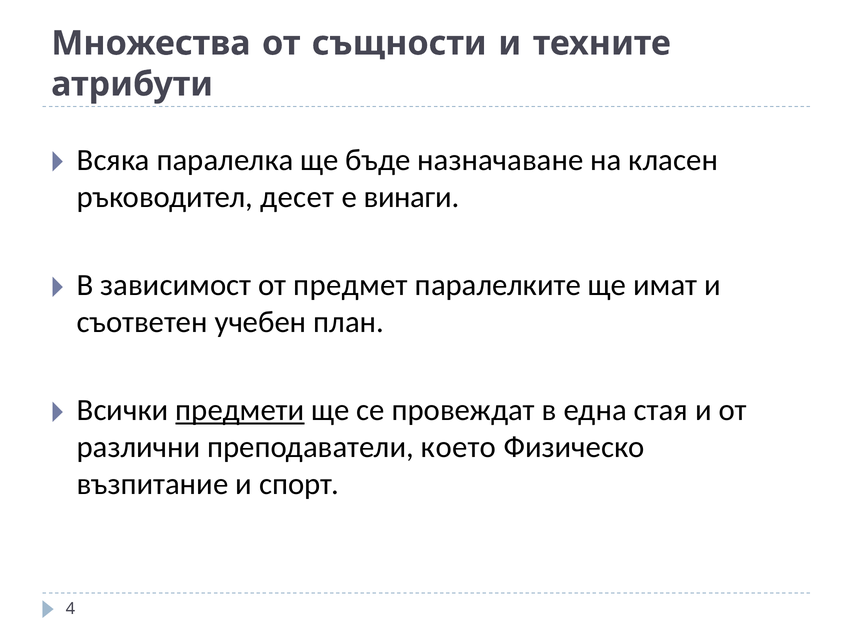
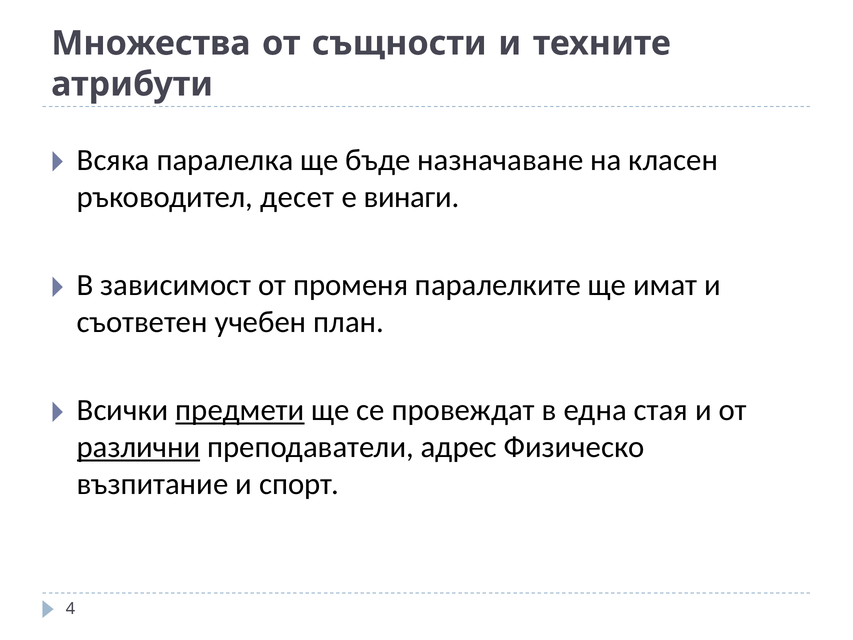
предмет: предмет -> променя (351, 285)
различни underline: none -> present (138, 447)
което: което -> адрес (459, 447)
